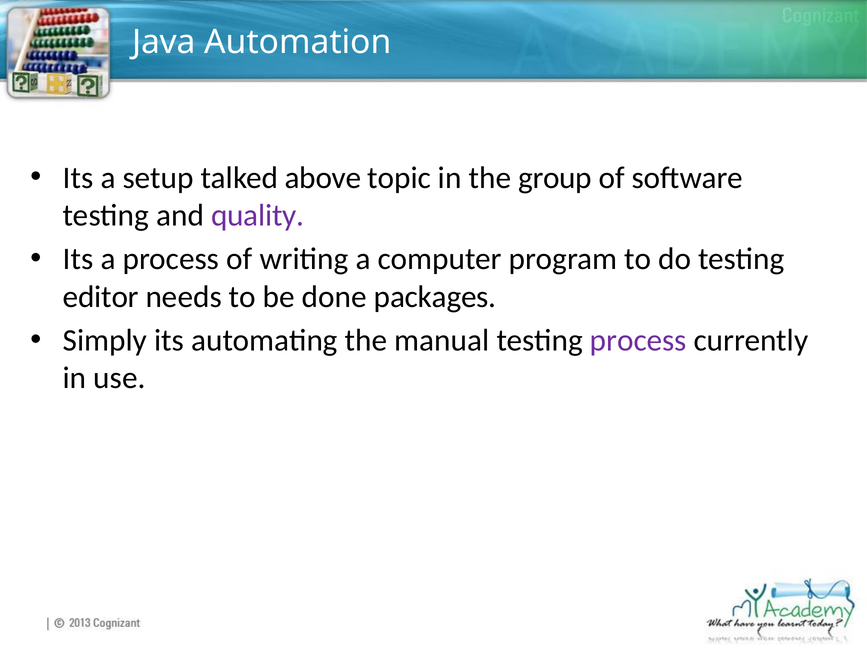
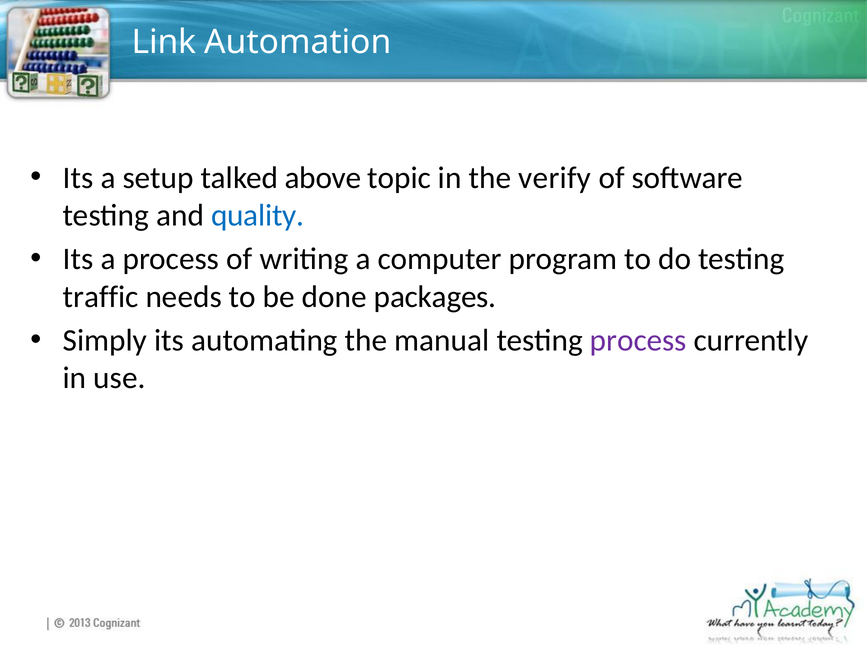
Java: Java -> Link (164, 42)
group: group -> verify (555, 178)
quality colour: purple -> blue (258, 215)
editor: editor -> traffic (101, 297)
